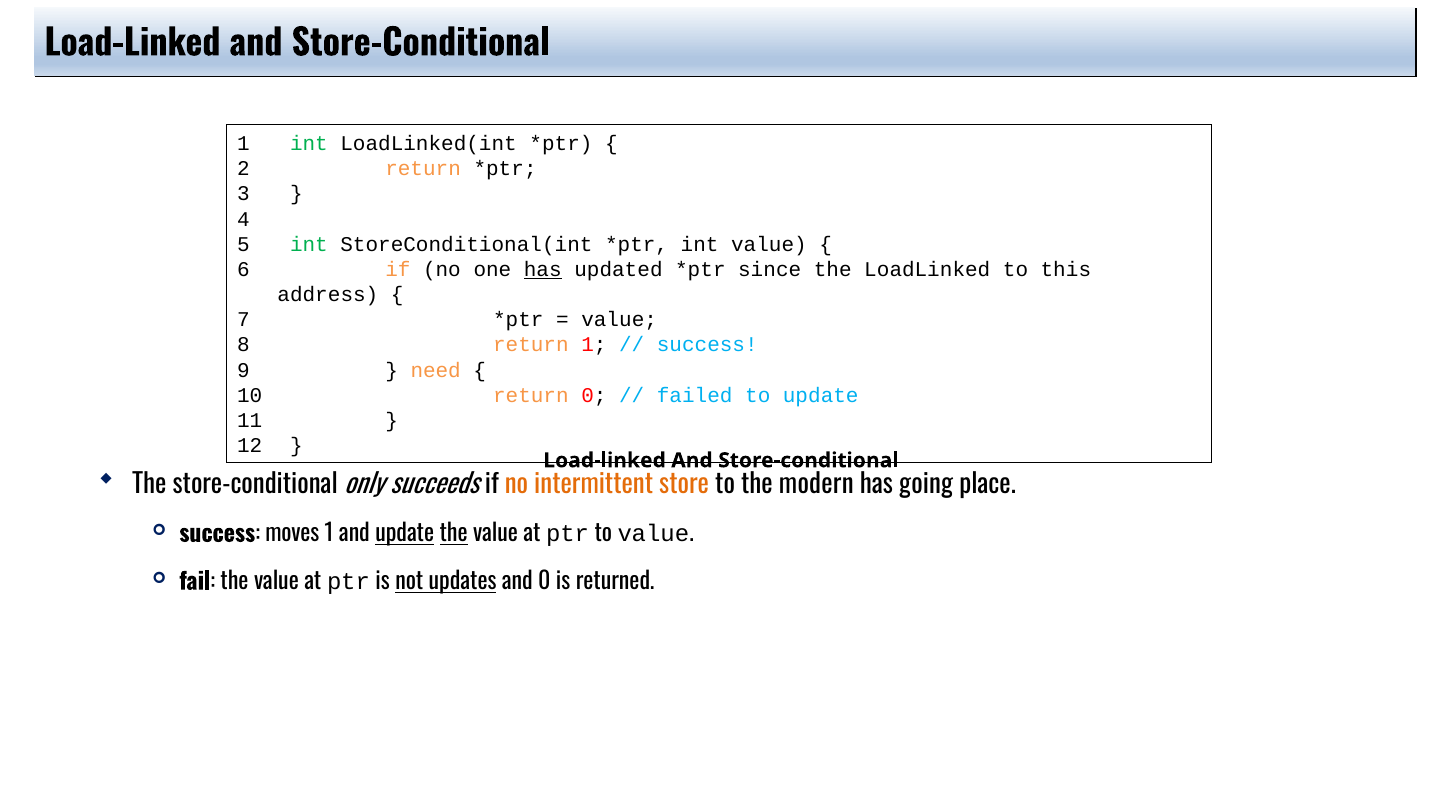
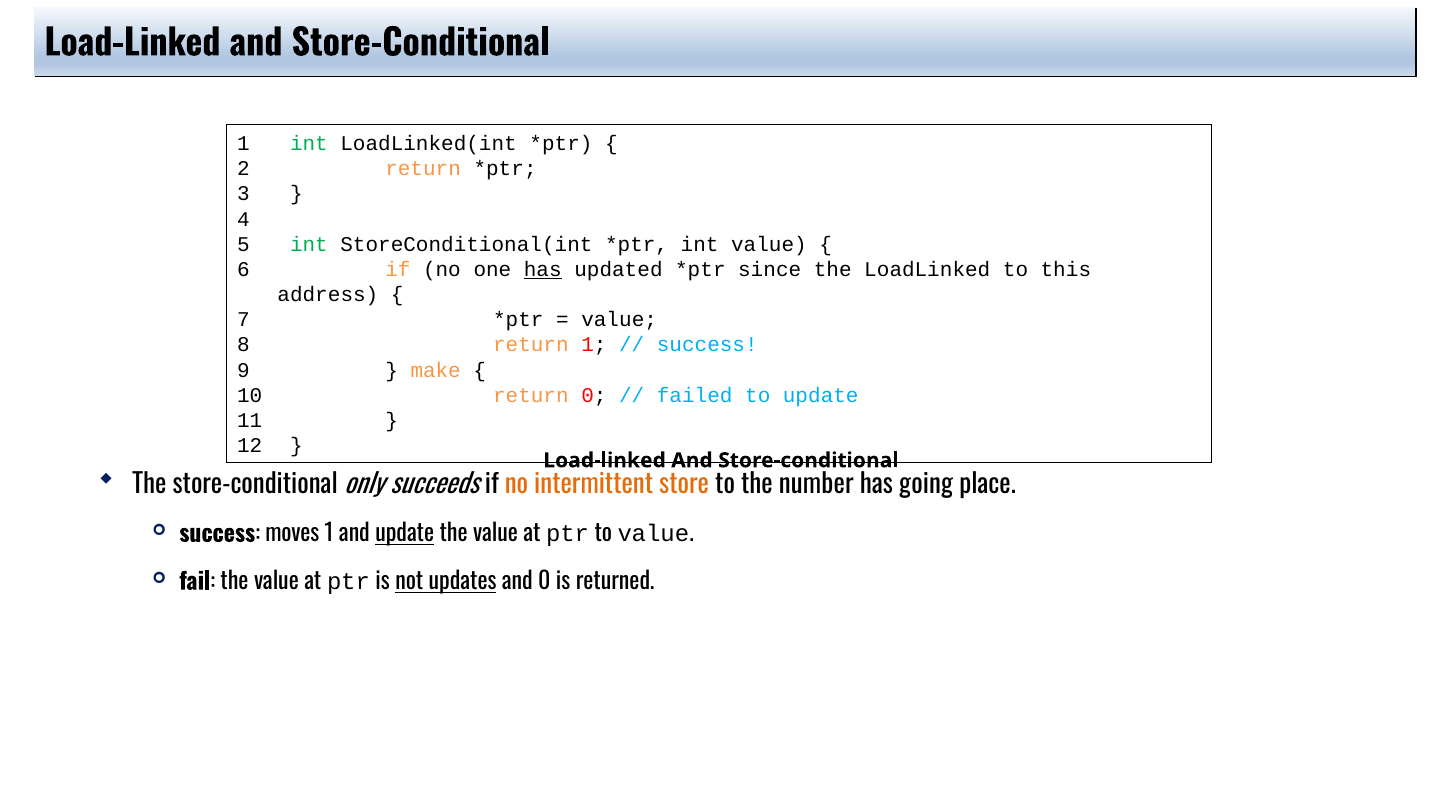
need: need -> make (436, 370)
modern: modern -> number (816, 484)
the underline: present -> none (454, 534)
